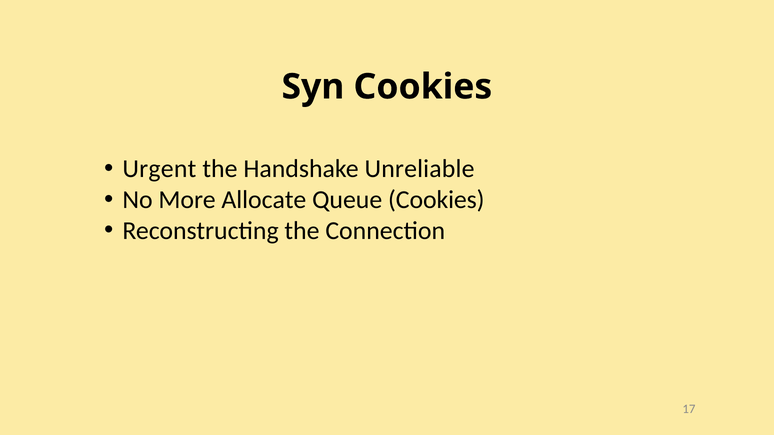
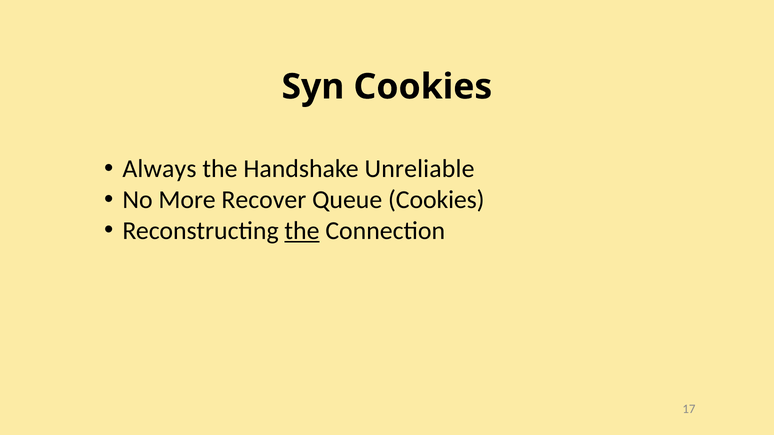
Urgent: Urgent -> Always (159, 169)
Allocate: Allocate -> Recover (264, 200)
the underline: none -> present (302, 231)
